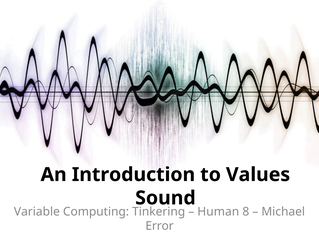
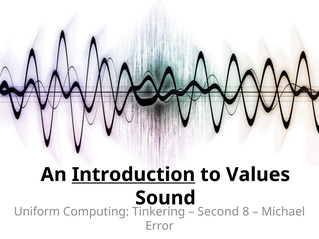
Introduction underline: none -> present (133, 175)
Variable: Variable -> Uniform (37, 212)
Human: Human -> Second (218, 212)
